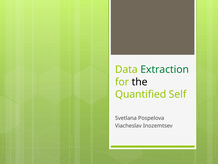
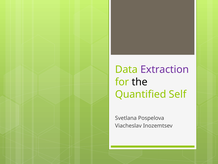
Extraction colour: green -> purple (165, 69)
